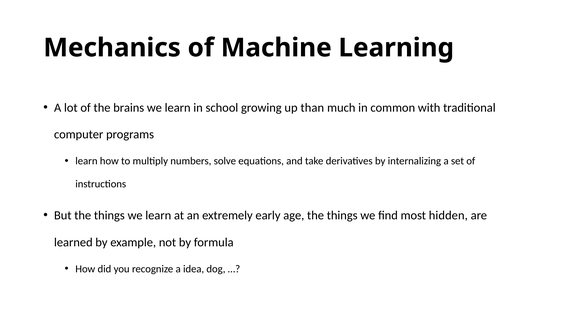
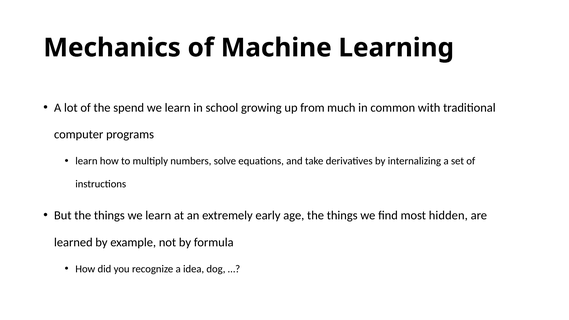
brains: brains -> spend (129, 108)
than: than -> from (312, 108)
